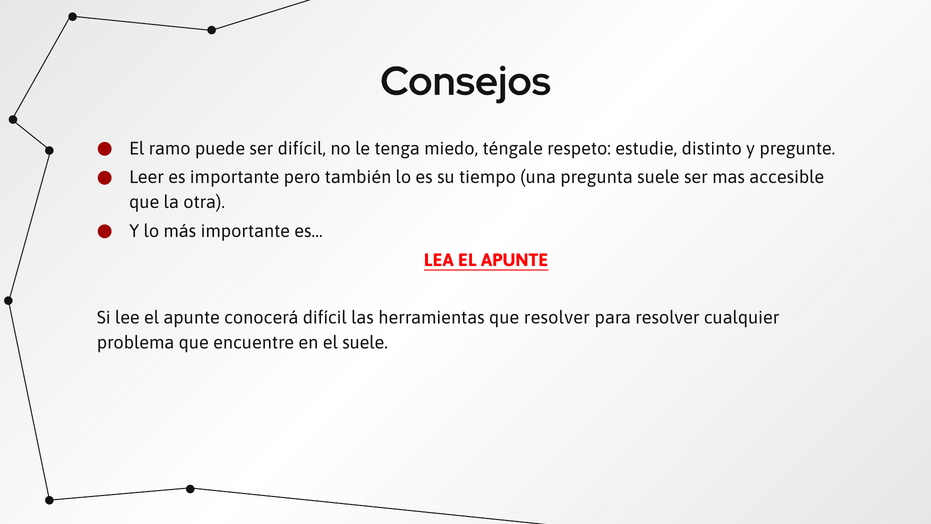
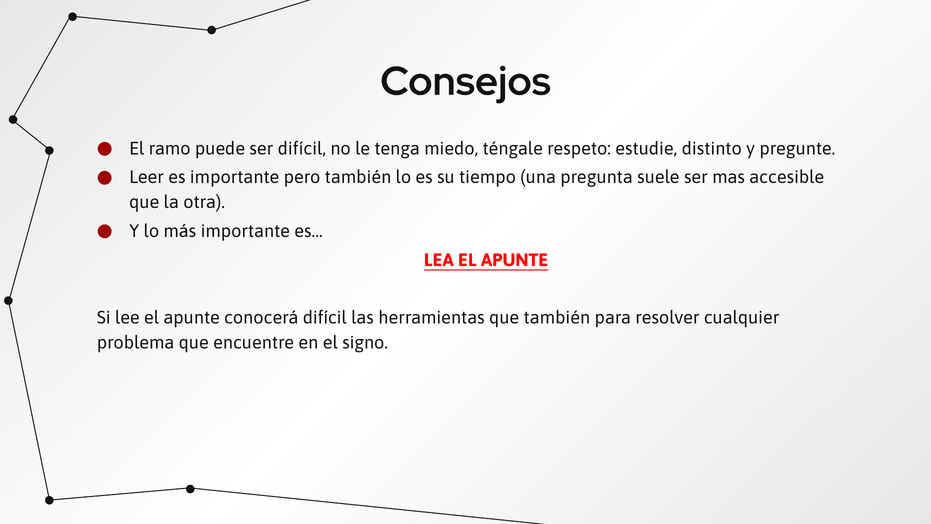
que resolver: resolver -> también (557, 318)
el suele: suele -> signo (365, 343)
